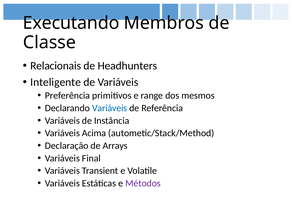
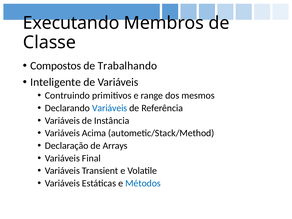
Relacionais: Relacionais -> Compostos (56, 66)
Headhunters: Headhunters -> Trabalhando (127, 66)
Preferência: Preferência -> Contruindo (67, 96)
Métodos colour: purple -> blue (143, 183)
